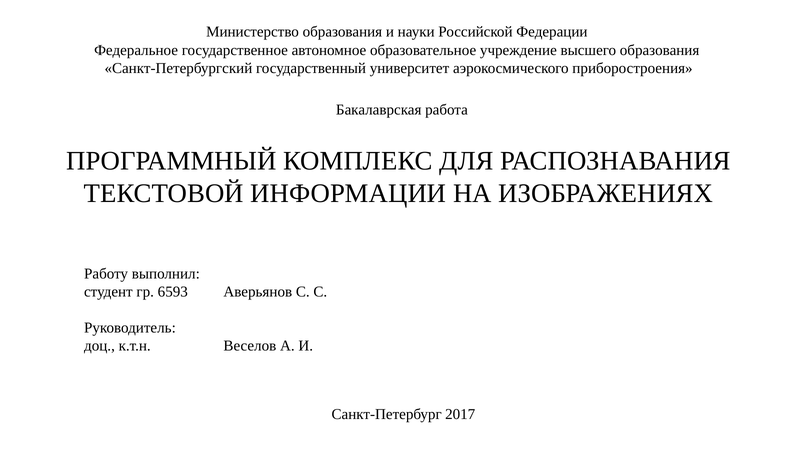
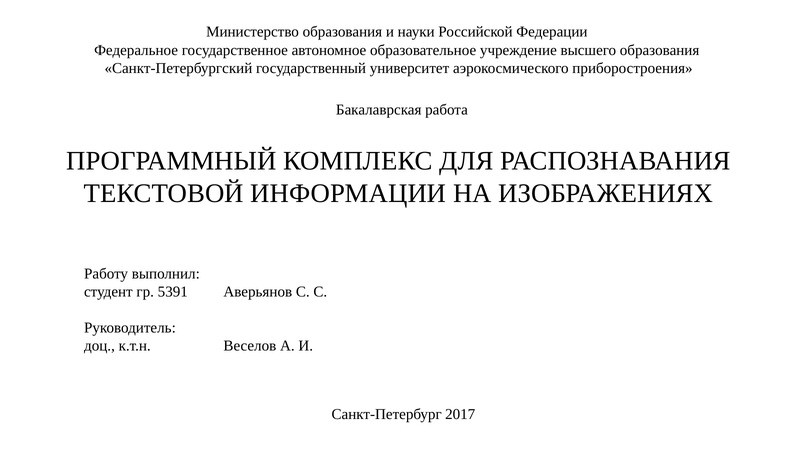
6593: 6593 -> 5391 (173, 292)
